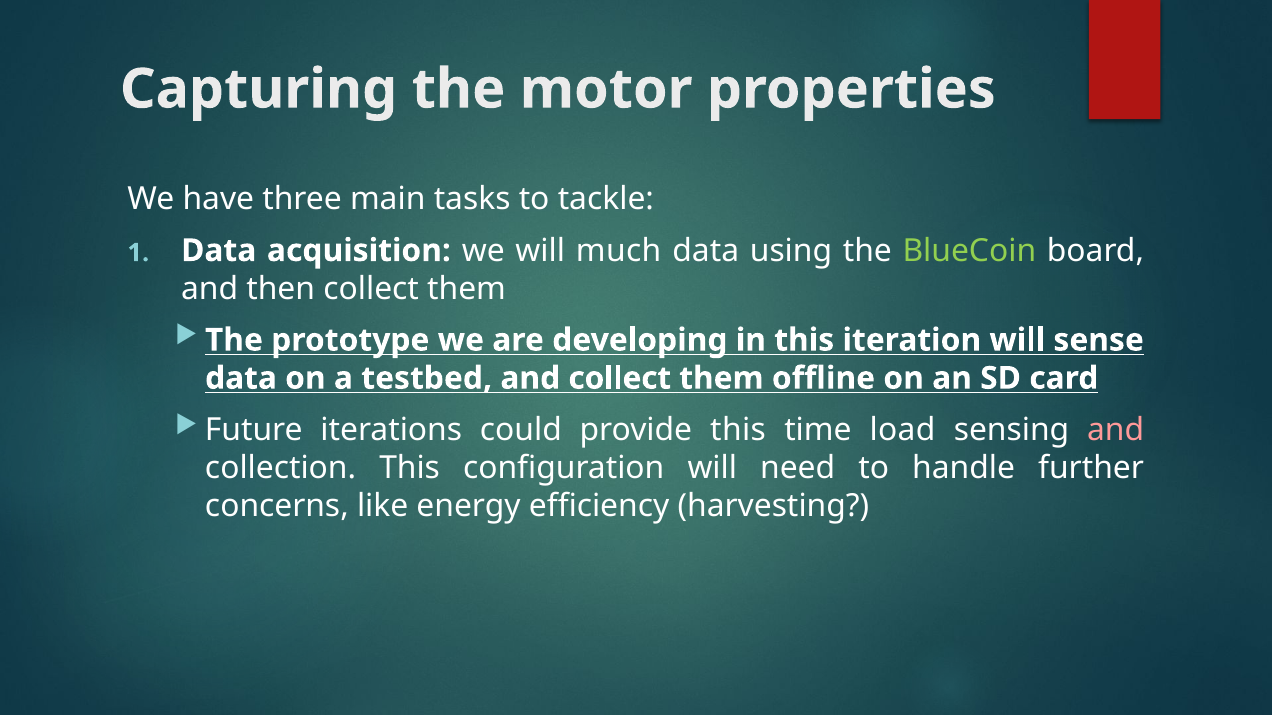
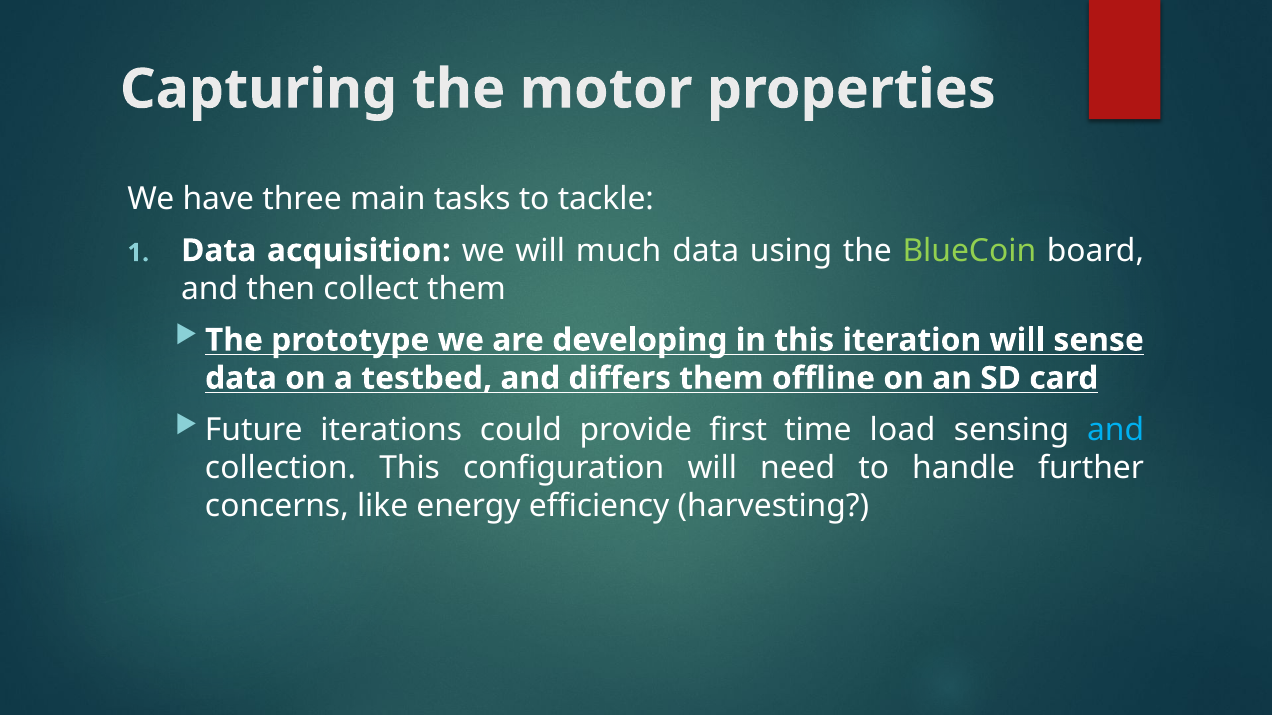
and collect: collect -> differs (620, 378)
provide this: this -> first (738, 430)
and colour: pink -> light blue (1116, 430)
